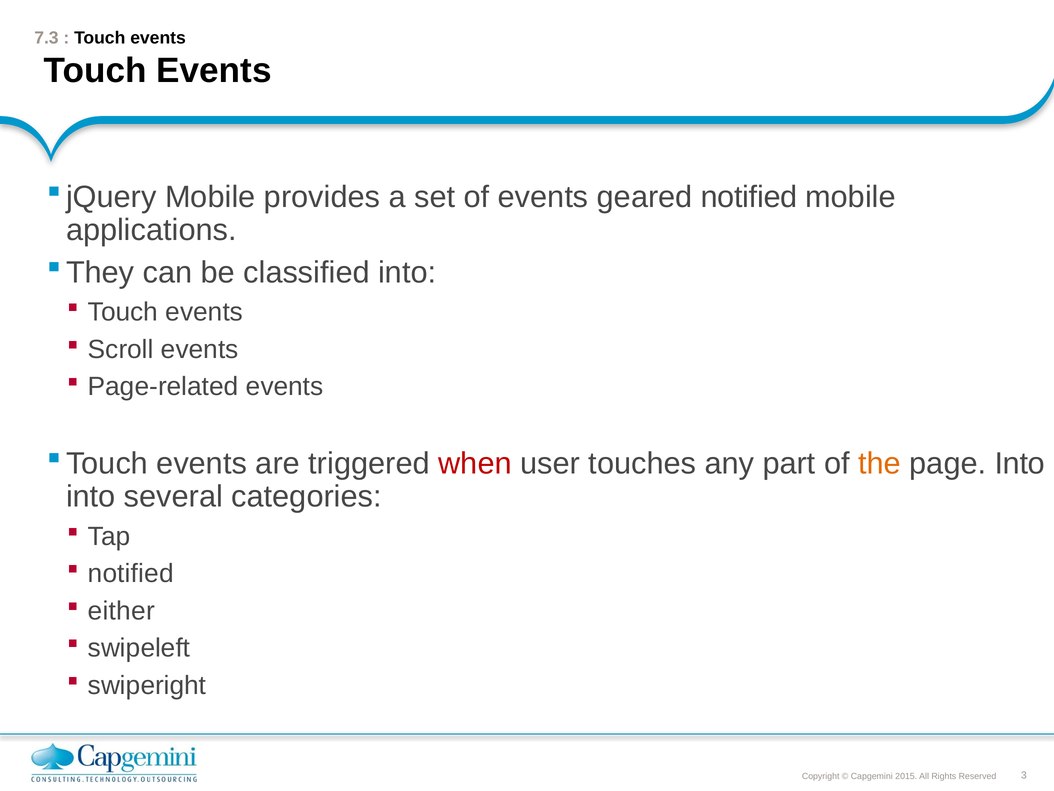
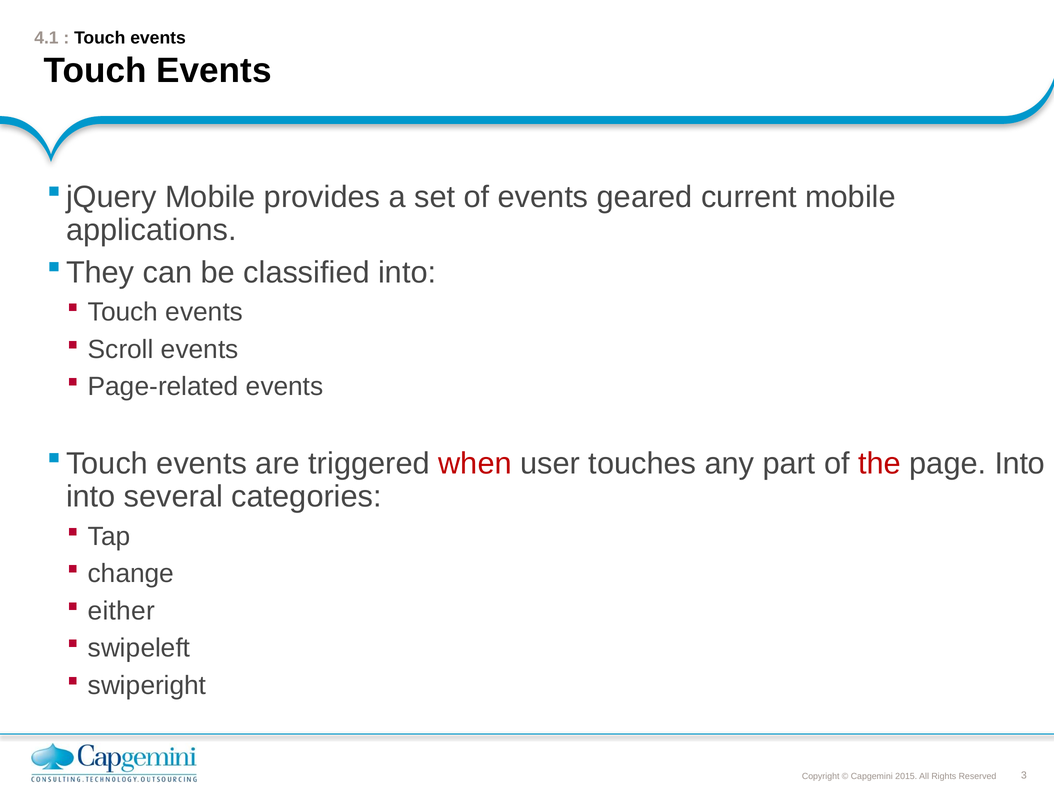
7.3: 7.3 -> 4.1 (46, 38)
geared notified: notified -> current (749, 197)
the colour: orange -> red (879, 463)
notified: notified -> change (131, 573)
